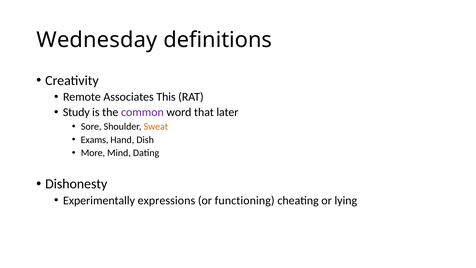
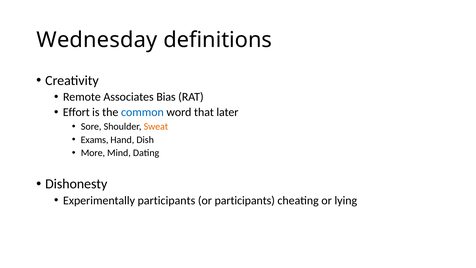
This: This -> Bias (166, 97)
Study: Study -> Effort (76, 112)
common colour: purple -> blue (142, 112)
Experimentally expressions: expressions -> participants (166, 200)
or functioning: functioning -> participants (245, 200)
